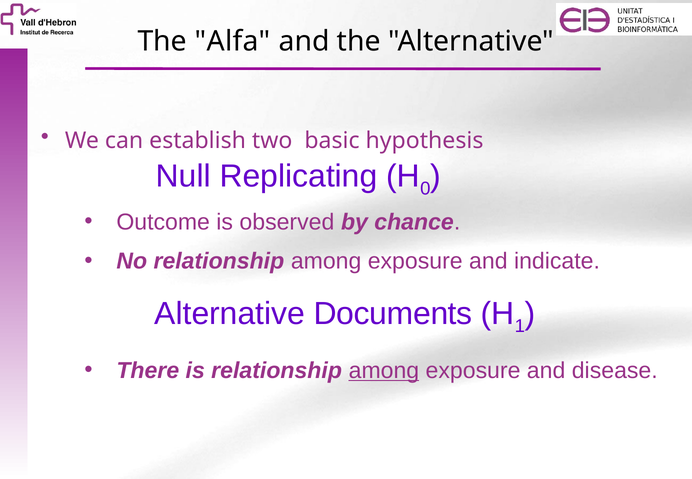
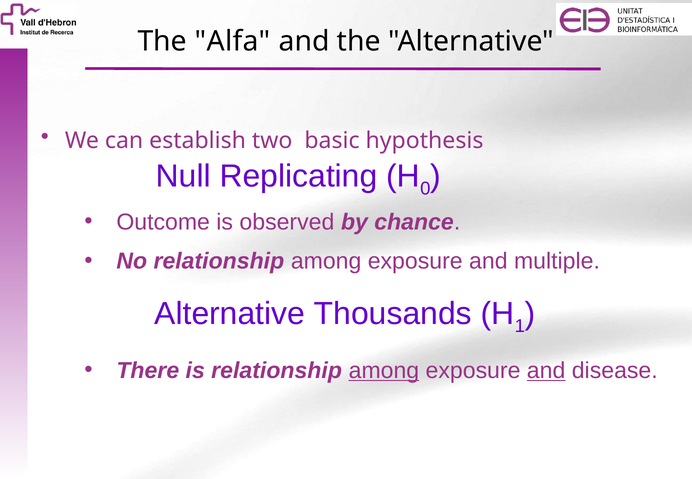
indicate: indicate -> multiple (557, 261)
Documents: Documents -> Thousands (393, 314)
and underline: none -> present (546, 371)
